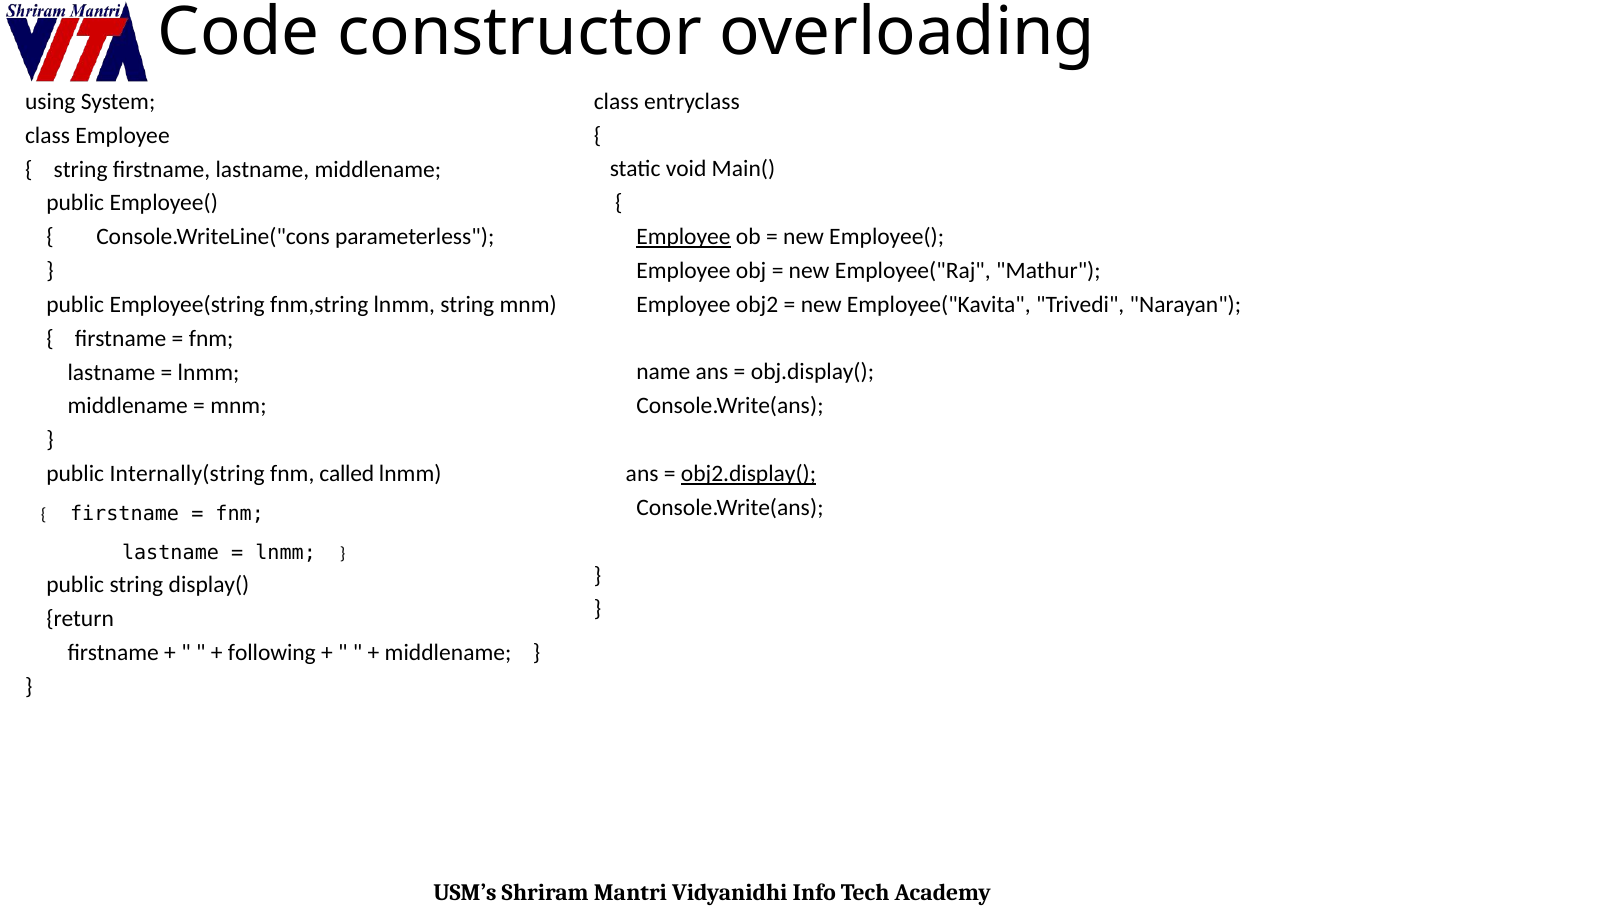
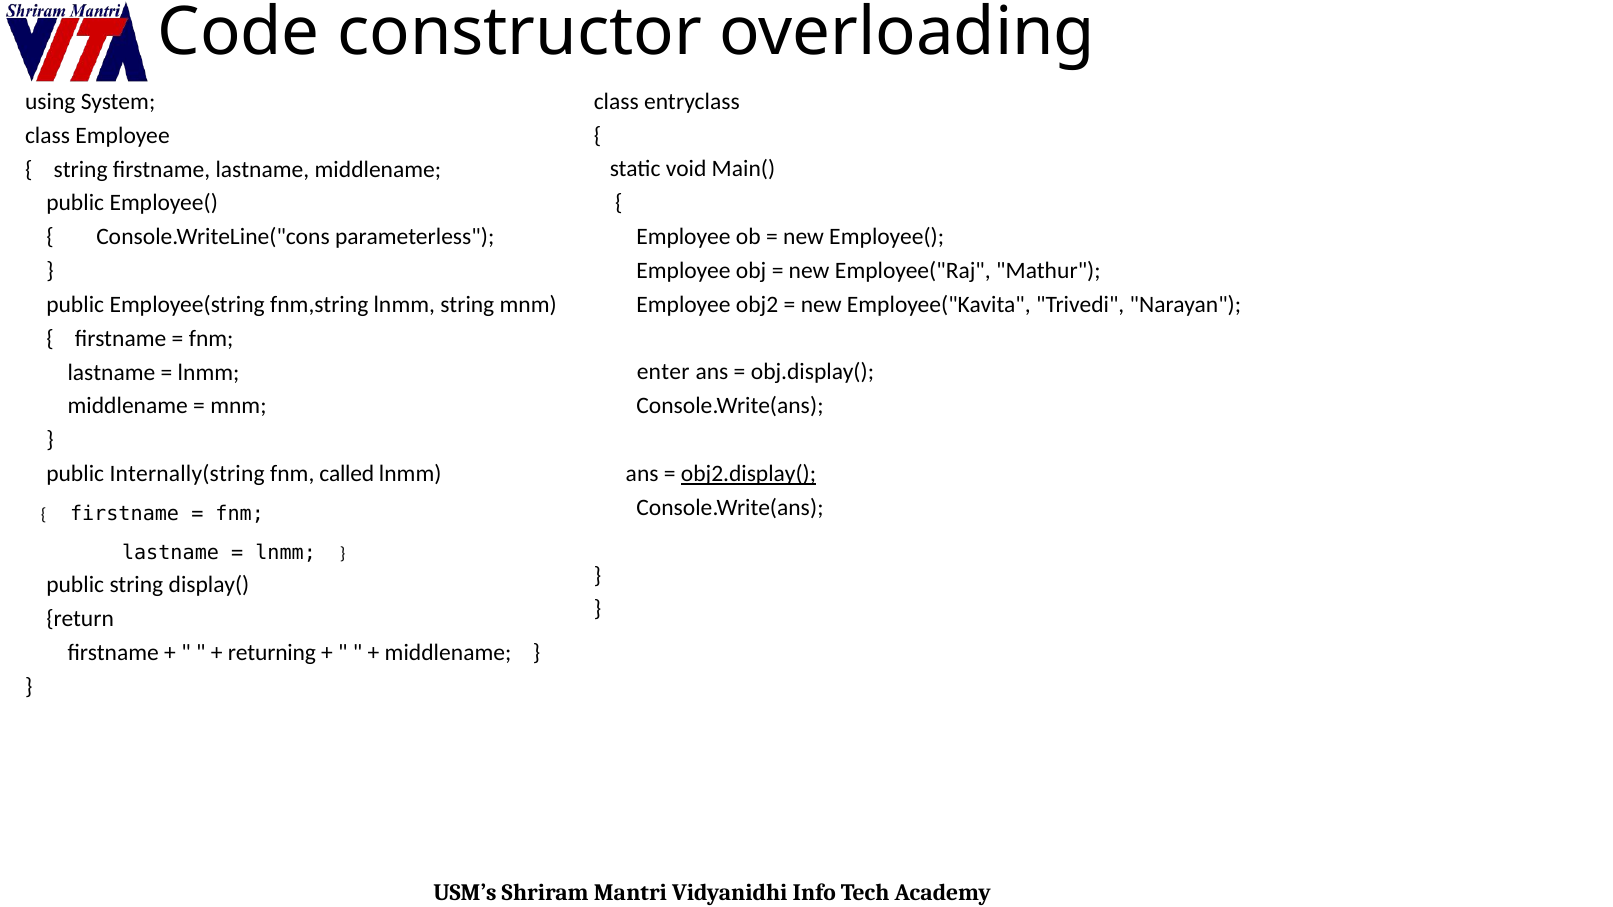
Employee underline: present -> none (683, 237)
name: name -> enter (663, 372)
following: following -> returning (272, 653)
